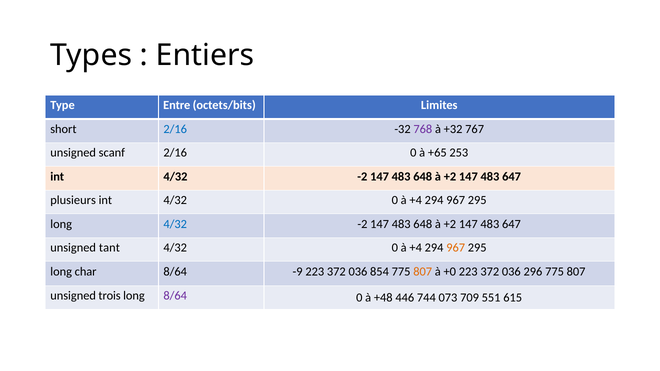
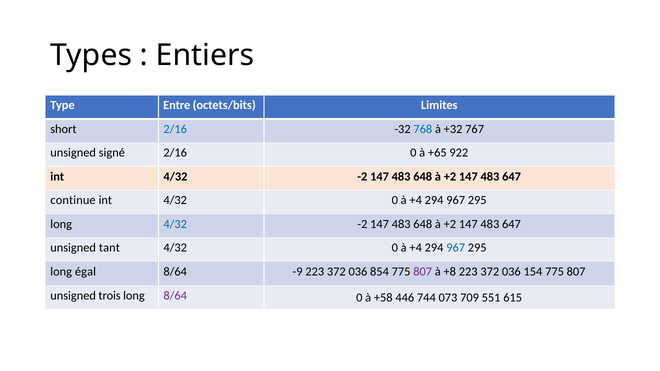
768 colour: purple -> blue (423, 129)
scanf: scanf -> signé (112, 153)
253: 253 -> 922 (459, 153)
plusieurs: plusieurs -> continue (73, 200)
967 colour: orange -> blue (456, 248)
char: char -> égal (86, 272)
807 colour: orange -> purple (423, 272)
+0: +0 -> +8 (450, 272)
296: 296 -> 154 (533, 272)
+48: +48 -> +58 (383, 298)
